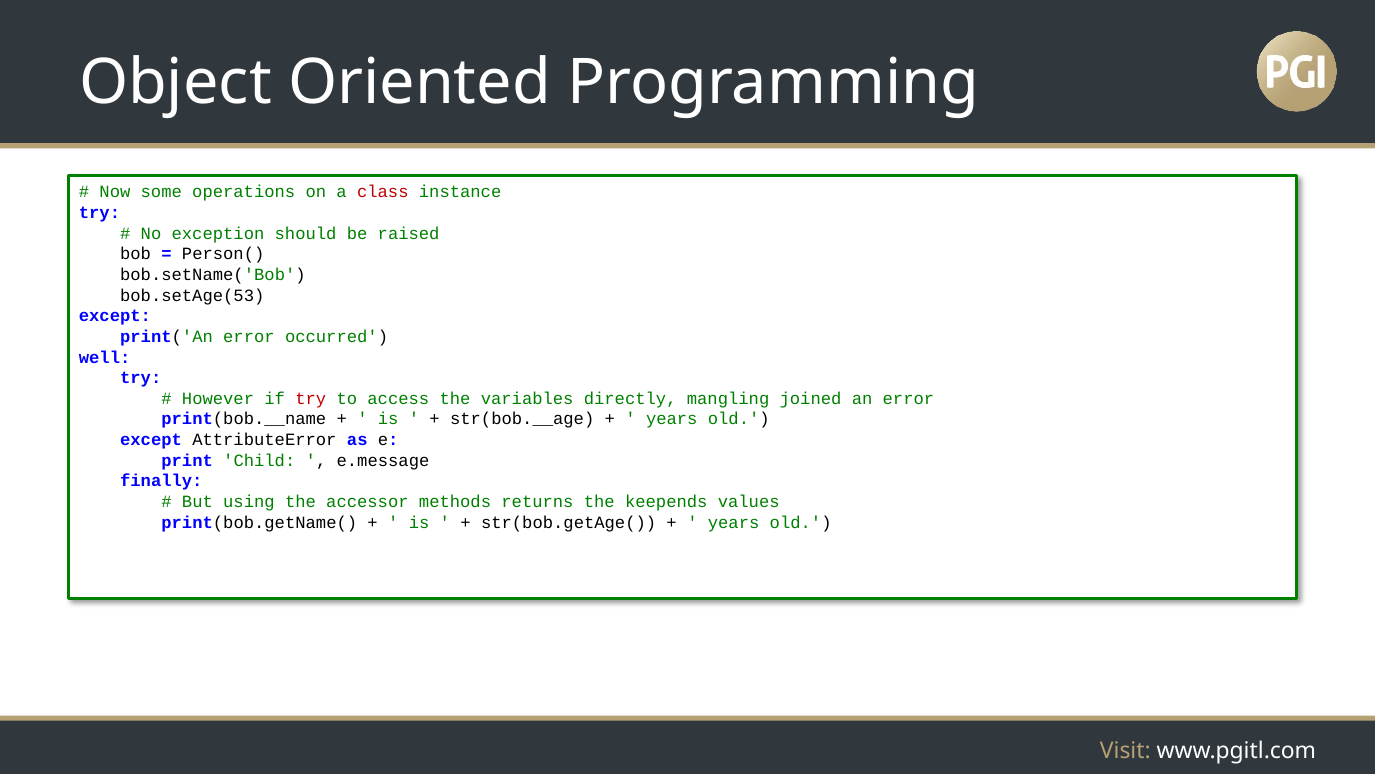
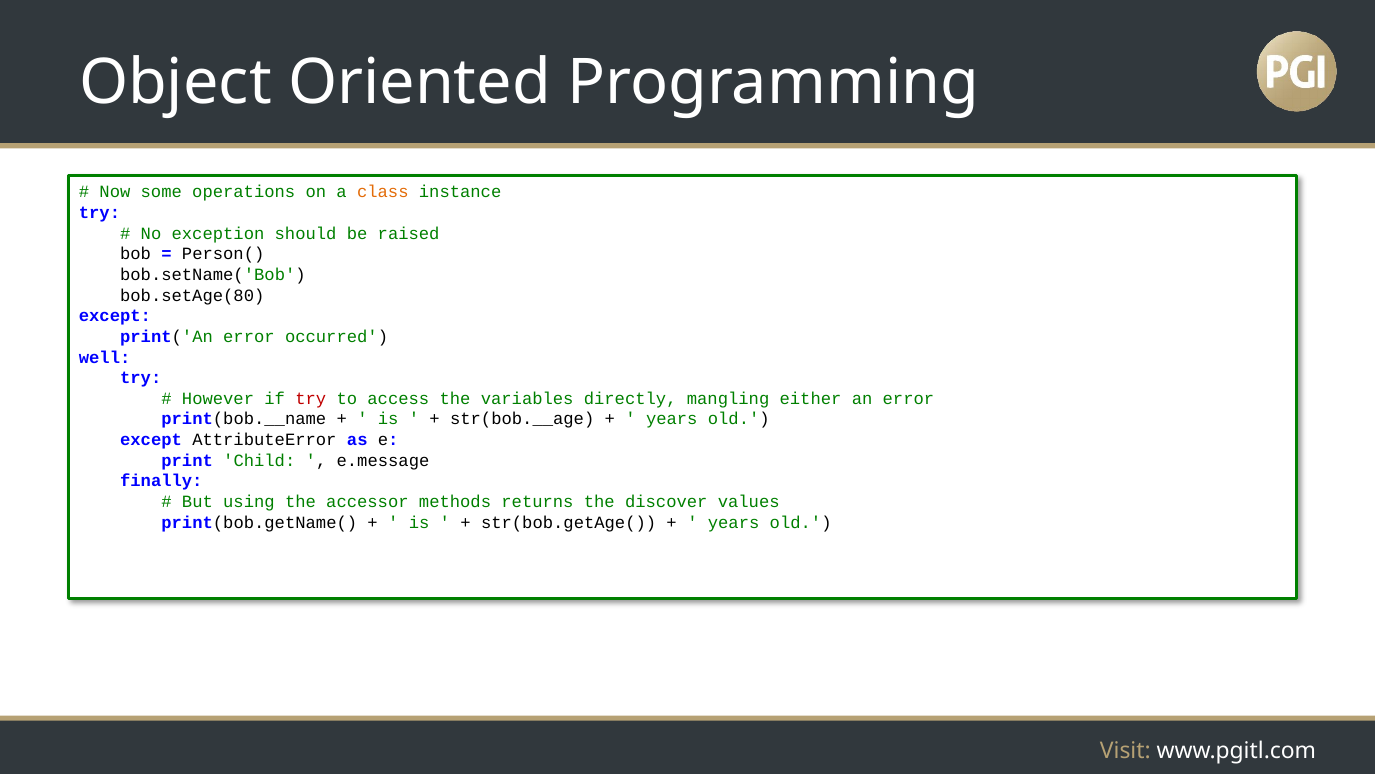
class colour: red -> orange (383, 192)
bob.setAge(53: bob.setAge(53 -> bob.setAge(80 (192, 295)
joined: joined -> either (811, 398)
keepends: keepends -> discover (666, 501)
